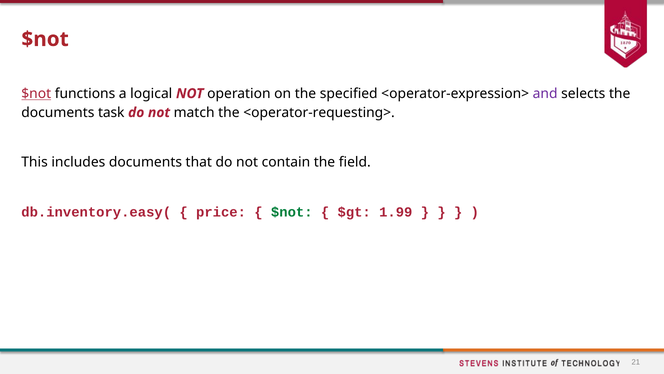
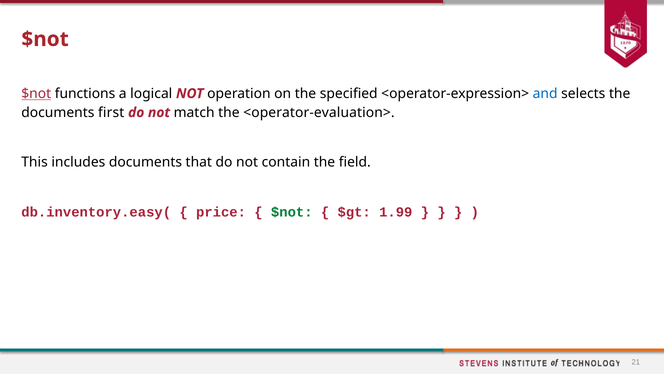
and colour: purple -> blue (545, 93)
task: task -> first (111, 112)
<operator-requesting>: <operator-requesting> -> <operator-evaluation> (319, 112)
